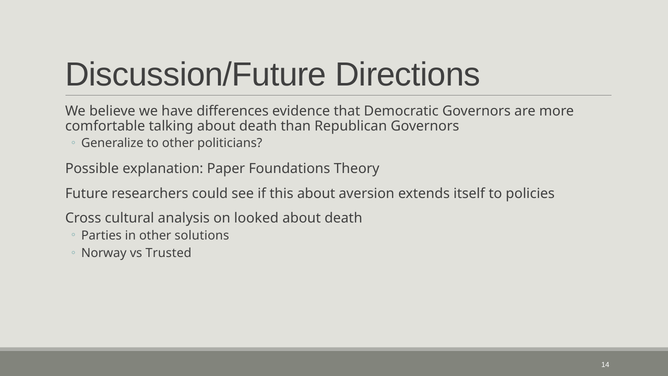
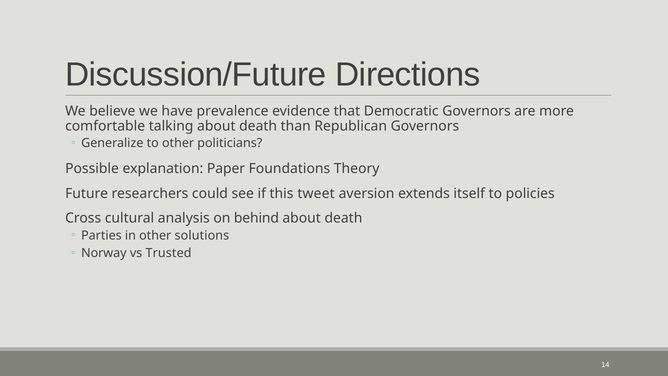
differences: differences -> prevalence (233, 111)
this about: about -> tweet (316, 193)
looked: looked -> behind (256, 218)
